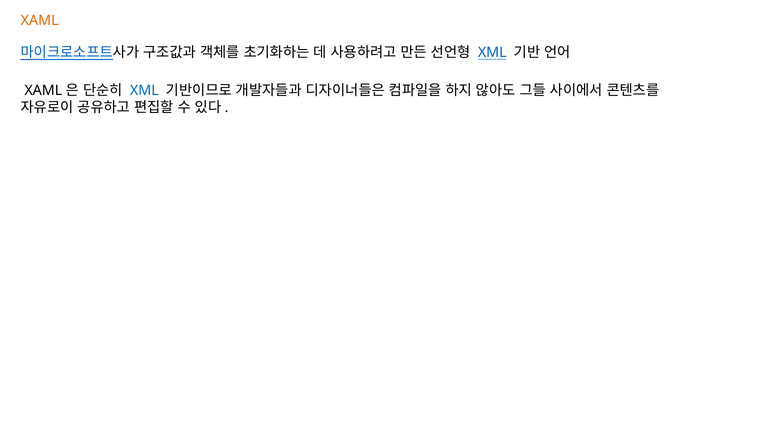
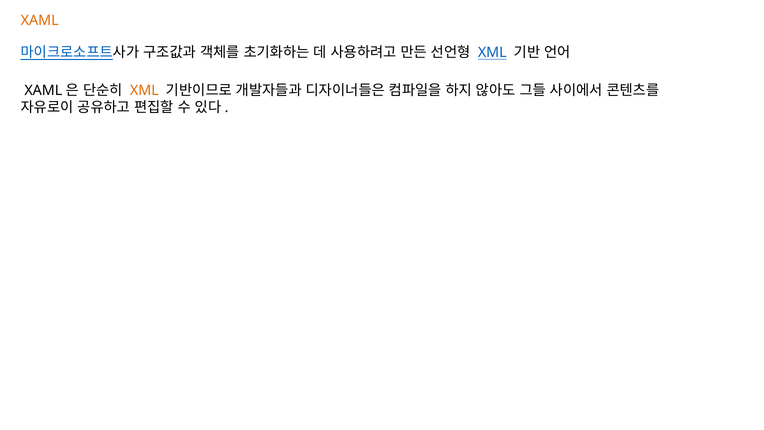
XML colour: blue -> orange (144, 91)
